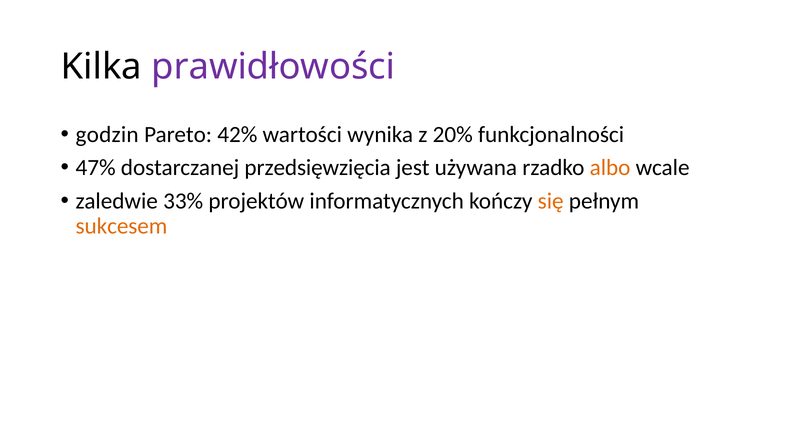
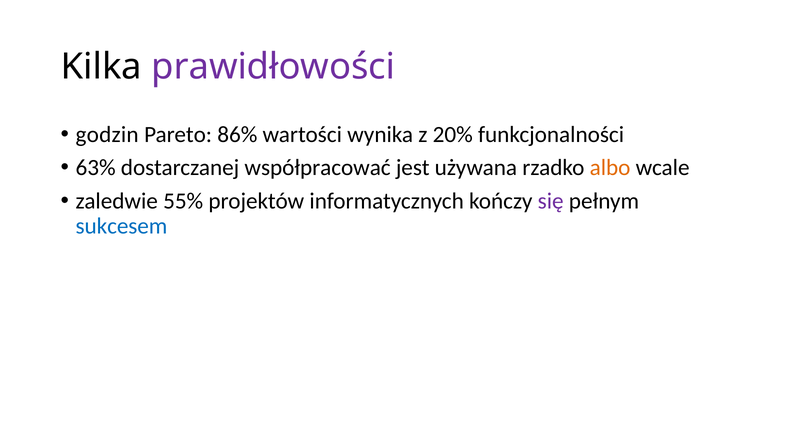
42%: 42% -> 86% (237, 135)
47%: 47% -> 63% (96, 168)
przedsięwzięcia: przedsięwzięcia -> współpracować (318, 168)
33%: 33% -> 55% (183, 201)
się colour: orange -> purple (551, 201)
sukcesem colour: orange -> blue (121, 226)
